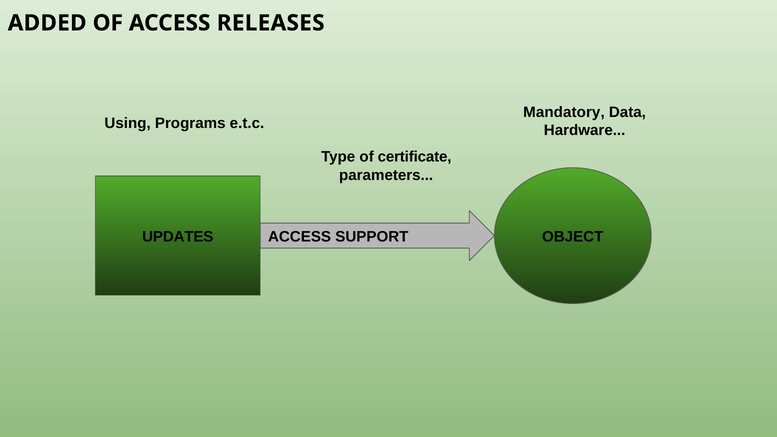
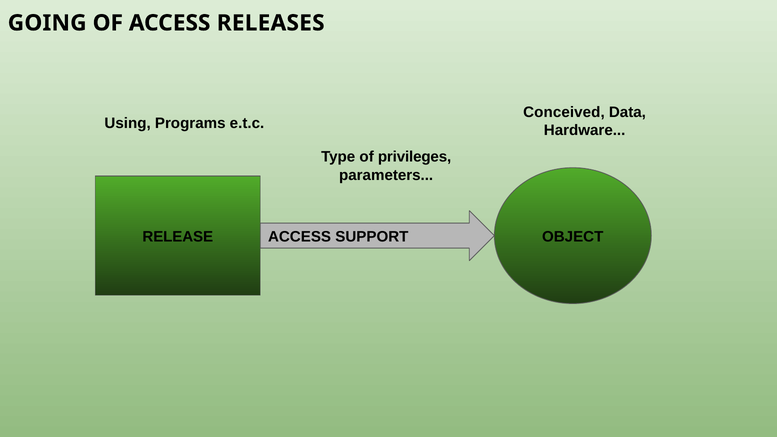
ADDED: ADDED -> GOING (47, 23)
Mandatory: Mandatory -> Conceived (564, 112)
certificate: certificate -> privileges (415, 157)
UPDATES: UPDATES -> RELEASE (178, 237)
